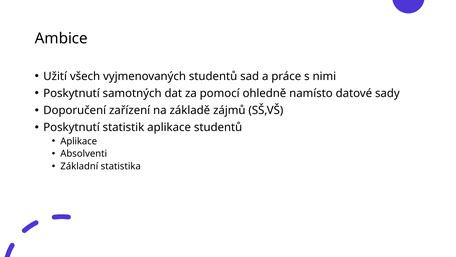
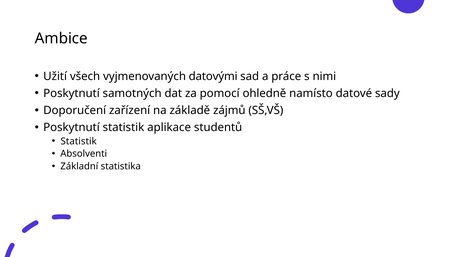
vyjmenovaných studentů: studentů -> datovými (213, 76)
Aplikace: Aplikace -> Statistik (79, 141)
